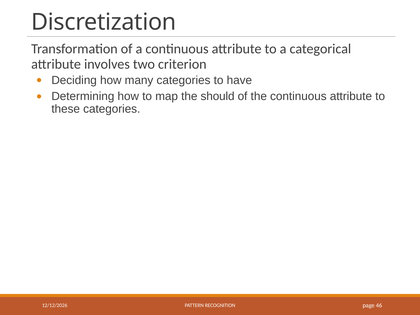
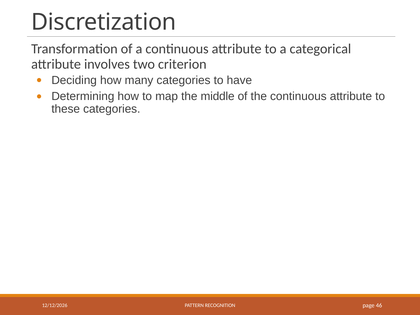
should: should -> middle (218, 96)
